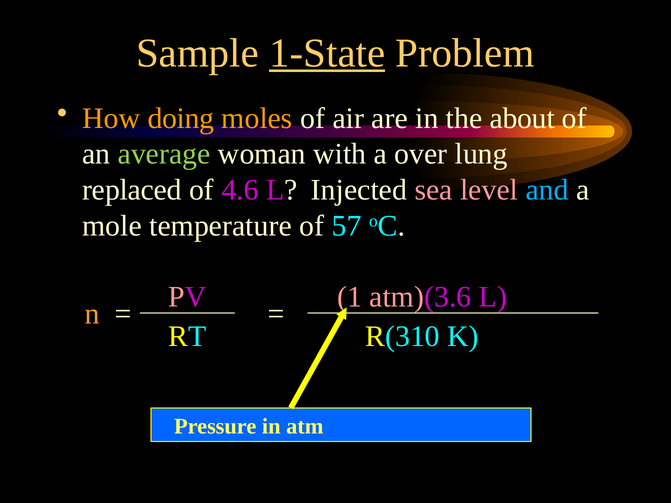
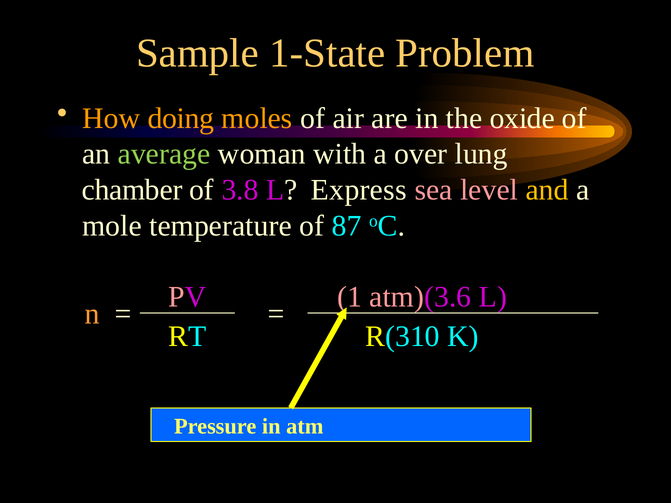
1-State underline: present -> none (327, 53)
about: about -> oxide (522, 118)
replaced: replaced -> chamber (132, 190)
4.6: 4.6 -> 3.8 (240, 190)
Injected: Injected -> Express (359, 190)
and colour: light blue -> yellow (547, 190)
57: 57 -> 87 (347, 226)
